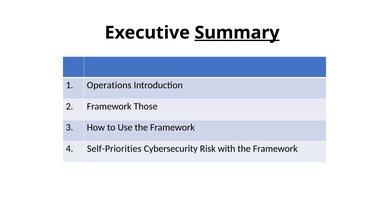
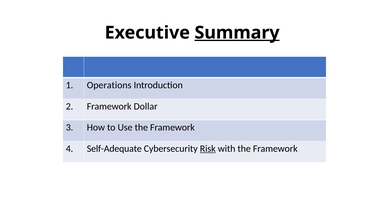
Those: Those -> Dollar (146, 106)
Self-Priorities: Self-Priorities -> Self-Adequate (114, 148)
Risk underline: none -> present (208, 148)
